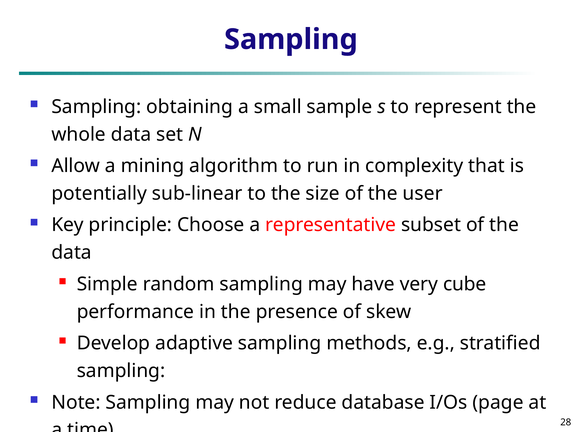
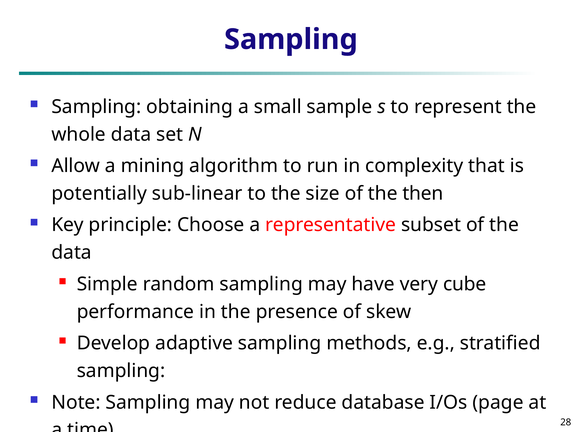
user: user -> then (423, 194)
